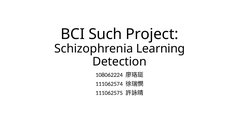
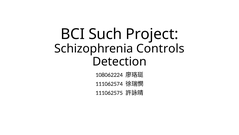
Learning: Learning -> Controls (160, 48)
